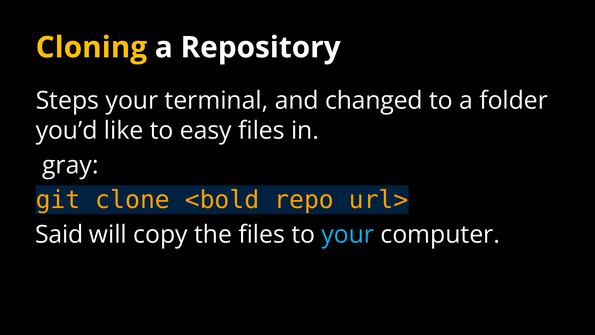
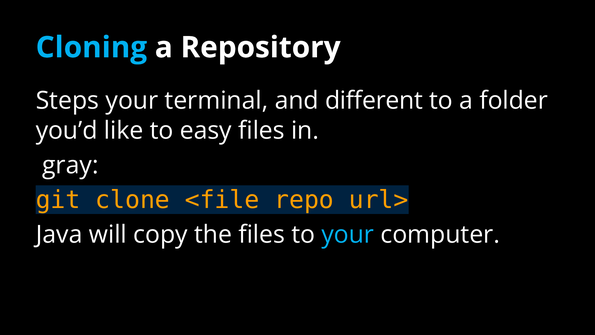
Cloning colour: yellow -> light blue (91, 47)
changed: changed -> different (374, 101)
<bold: <bold -> <file (222, 200)
Said: Said -> Java (59, 235)
